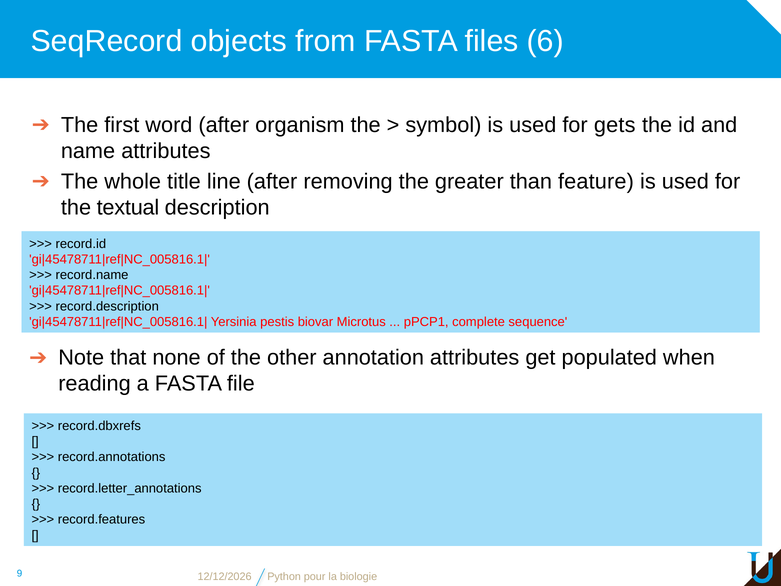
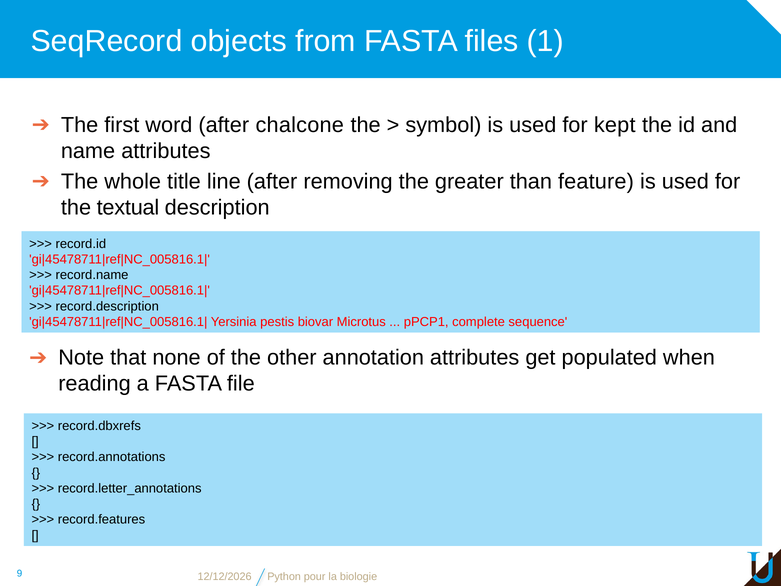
6: 6 -> 1 (545, 41)
organism: organism -> chalcone (300, 125)
gets: gets -> kept (615, 125)
